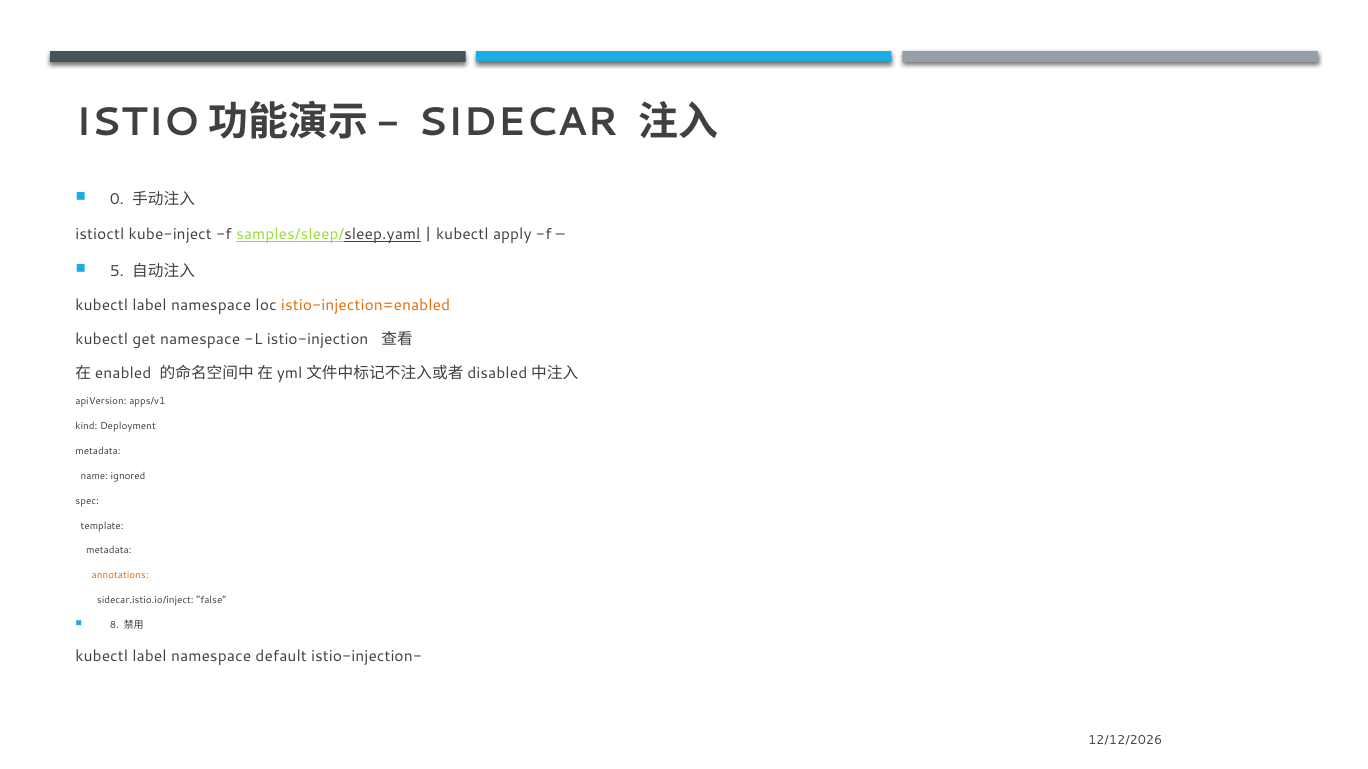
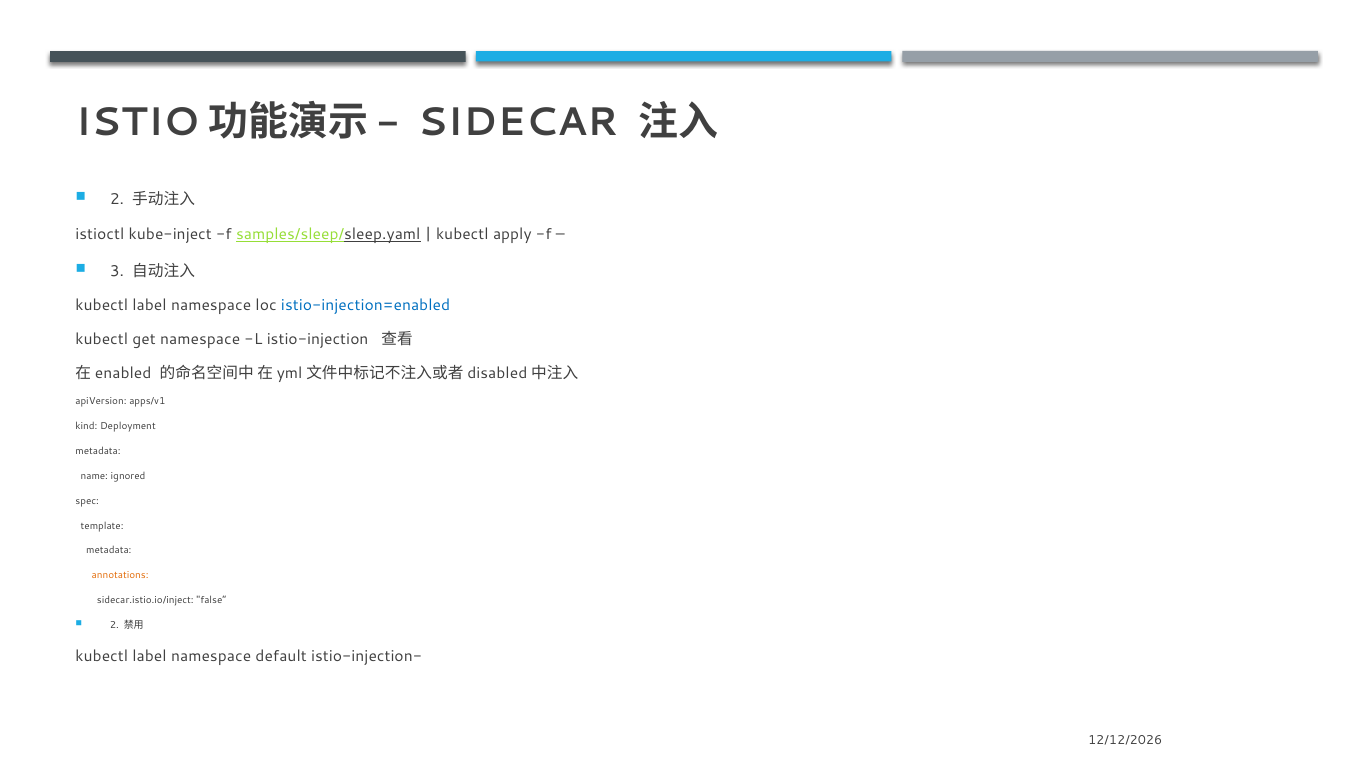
0: 0 -> 2 (117, 200)
5: 5 -> 3 (117, 272)
istio-injection=enabled colour: orange -> blue (366, 306)
8: 8 -> 2 (114, 626)
